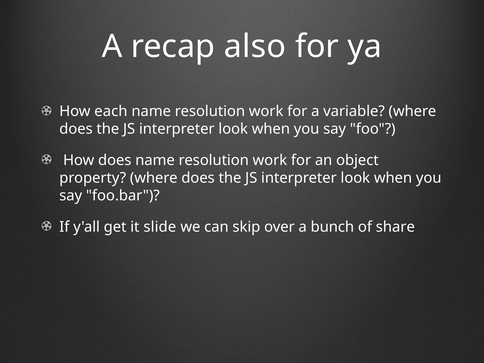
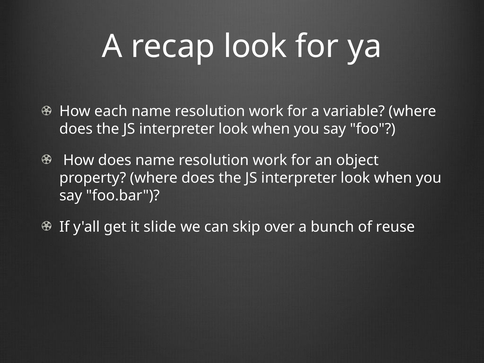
recap also: also -> look (255, 46)
share: share -> reuse (395, 227)
